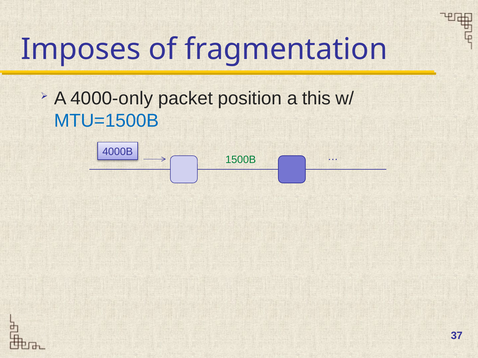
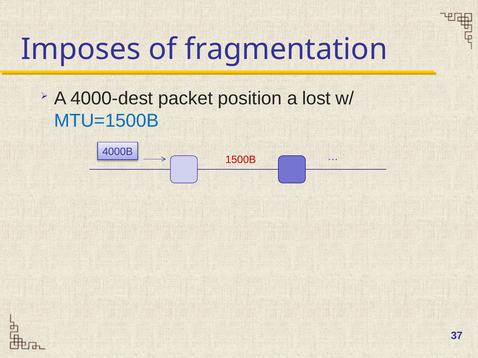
4000-only: 4000-only -> 4000-dest (112, 99)
this: this -> lost (316, 99)
1500B colour: green -> red (241, 160)
